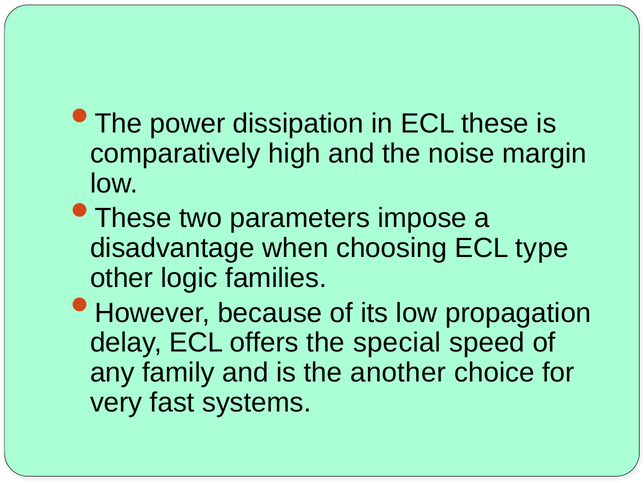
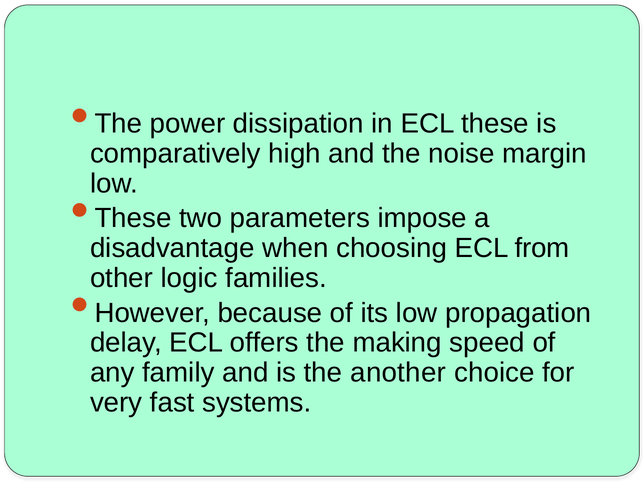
type: type -> from (542, 248)
special: special -> making (397, 343)
